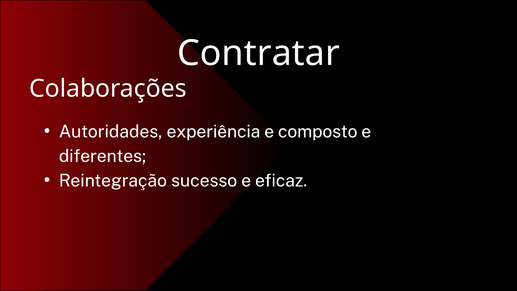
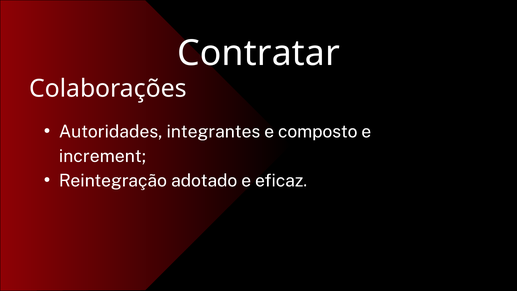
experiência: experiência -> integrantes (213, 132)
diferentes: diferentes -> increment (102, 156)
sucesso: sucesso -> adotado (204, 181)
